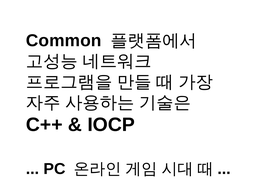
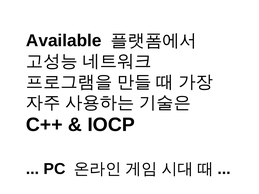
Common: Common -> Available (64, 41)
